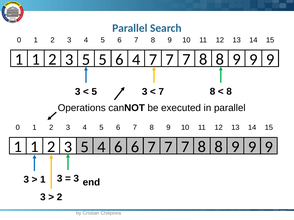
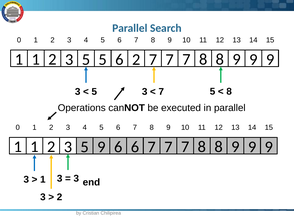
6 4: 4 -> 2 (136, 60)
8: 8 -> 5 (213, 92)
5 4: 4 -> 9 (101, 147)
